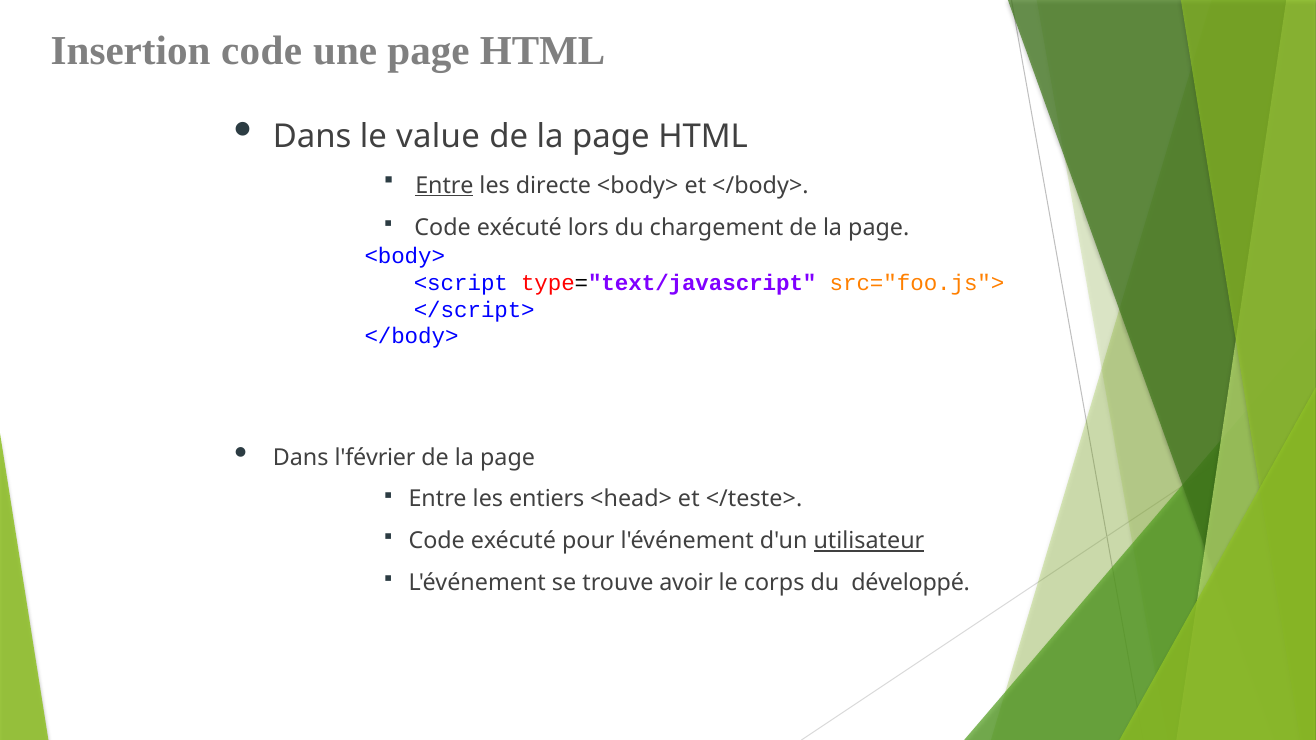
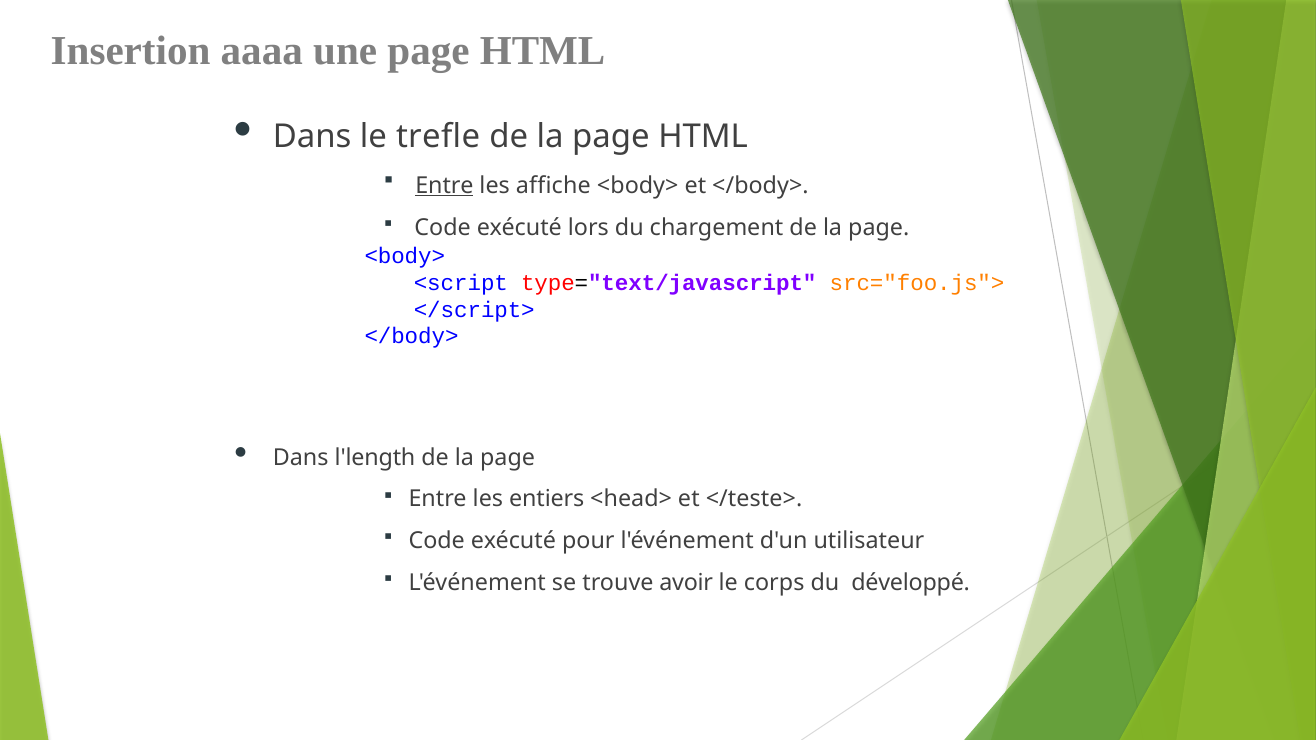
Insertion code: code -> aaaa (262, 51)
value: value -> trefle (438, 136)
directe: directe -> affiche (553, 186)
l'février: l'février -> l'length (375, 458)
utilisateur underline: present -> none (869, 541)
